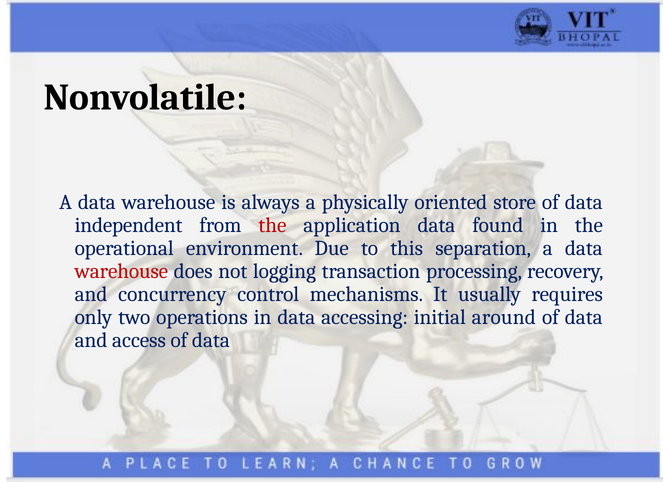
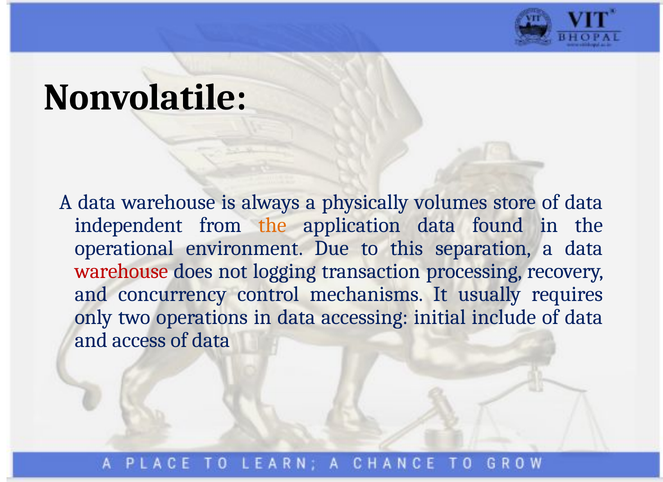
oriented: oriented -> volumes (451, 202)
the colour: red -> orange (272, 225)
around: around -> include (504, 317)
